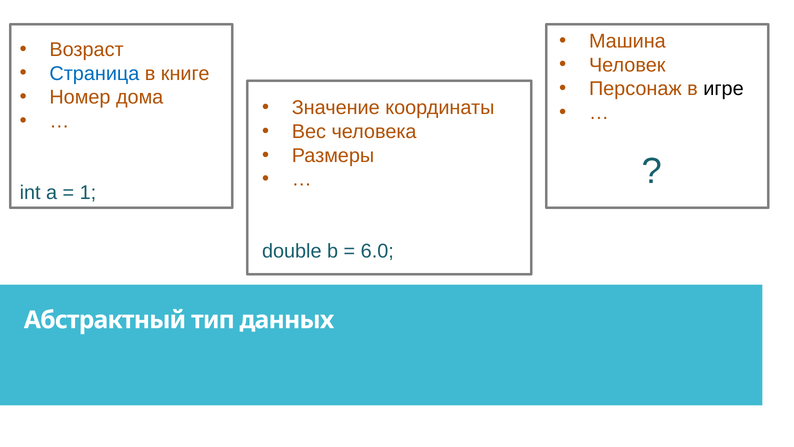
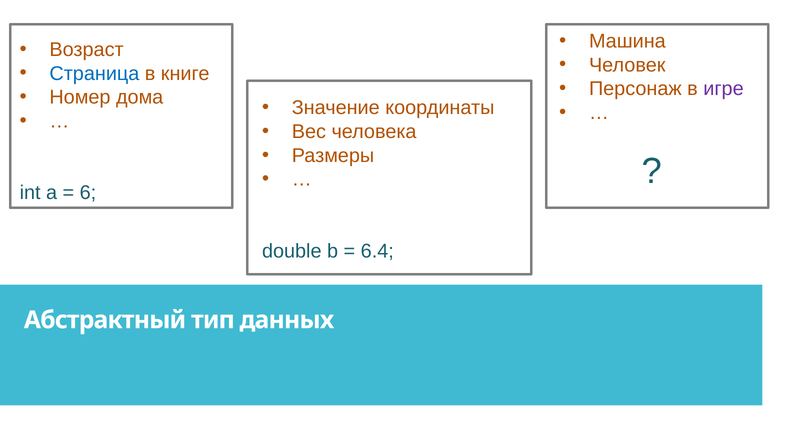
игре colour: black -> purple (723, 89)
1: 1 -> 6 (88, 192)
6.0: 6.0 -> 6.4 (377, 251)
